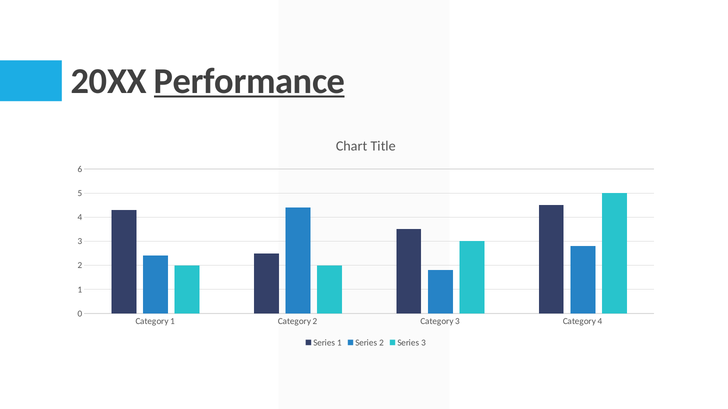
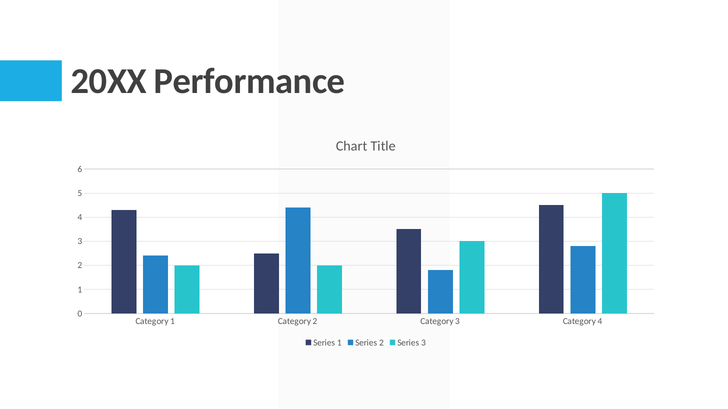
Performance underline: present -> none (249, 81)
